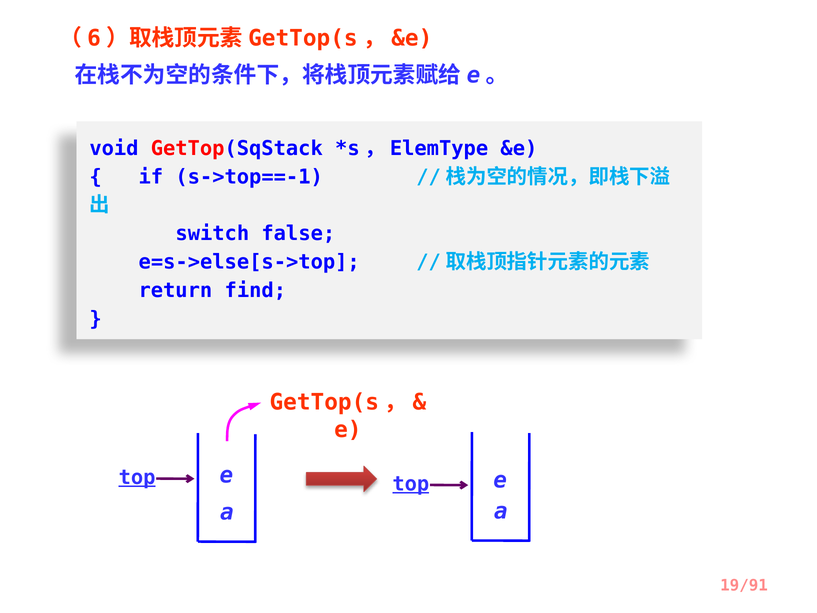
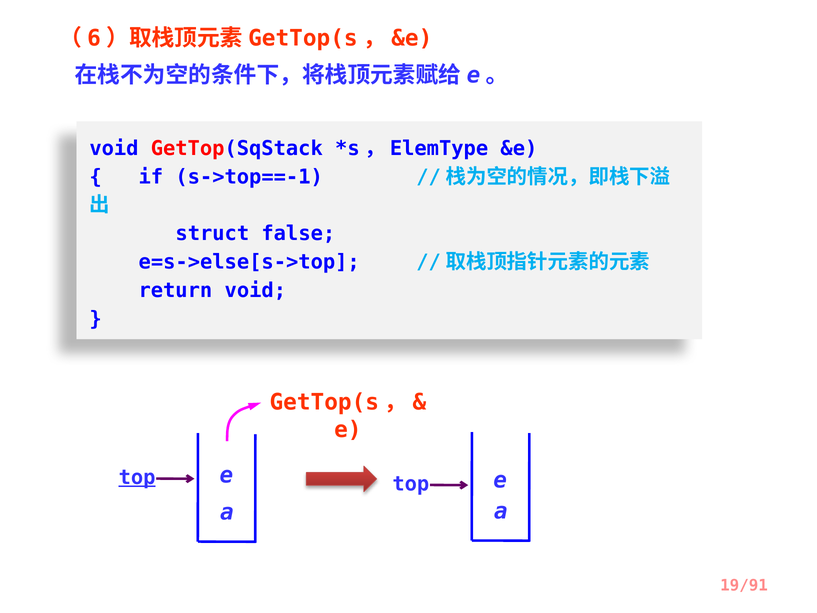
switch: switch -> struct (212, 234)
return find: find -> void (255, 290)
top underline: present -> none (411, 484)
